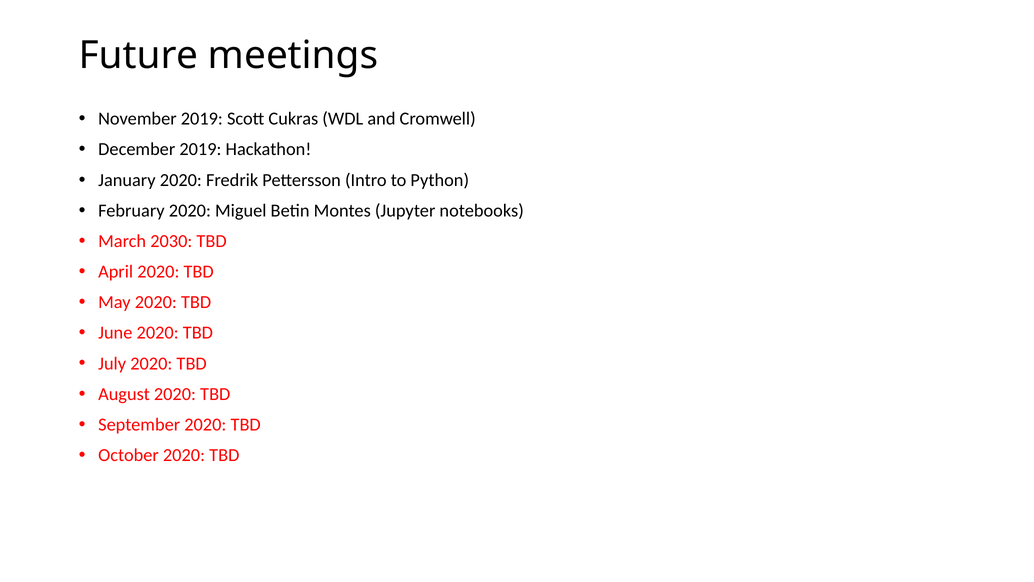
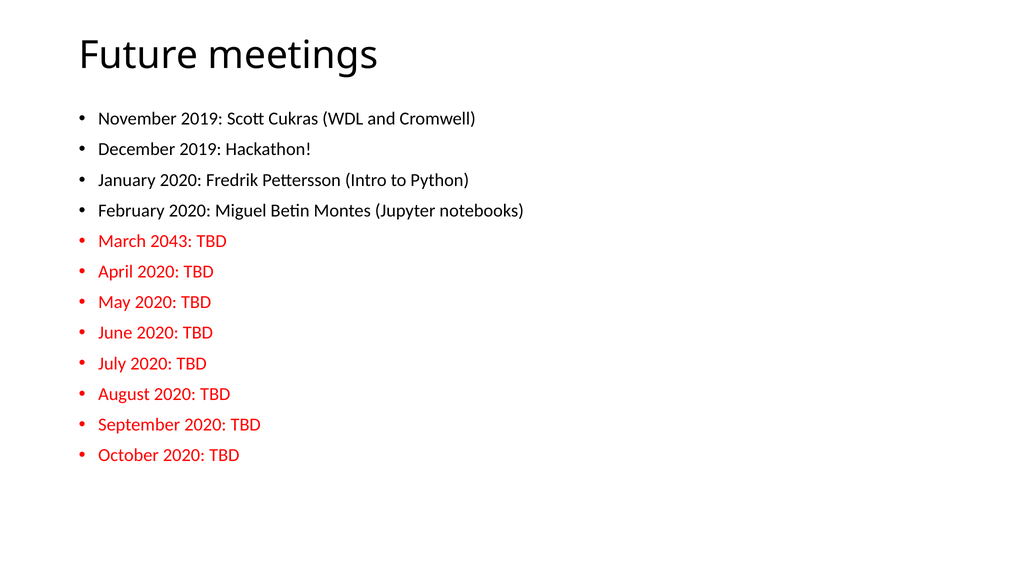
2030: 2030 -> 2043 (171, 241)
